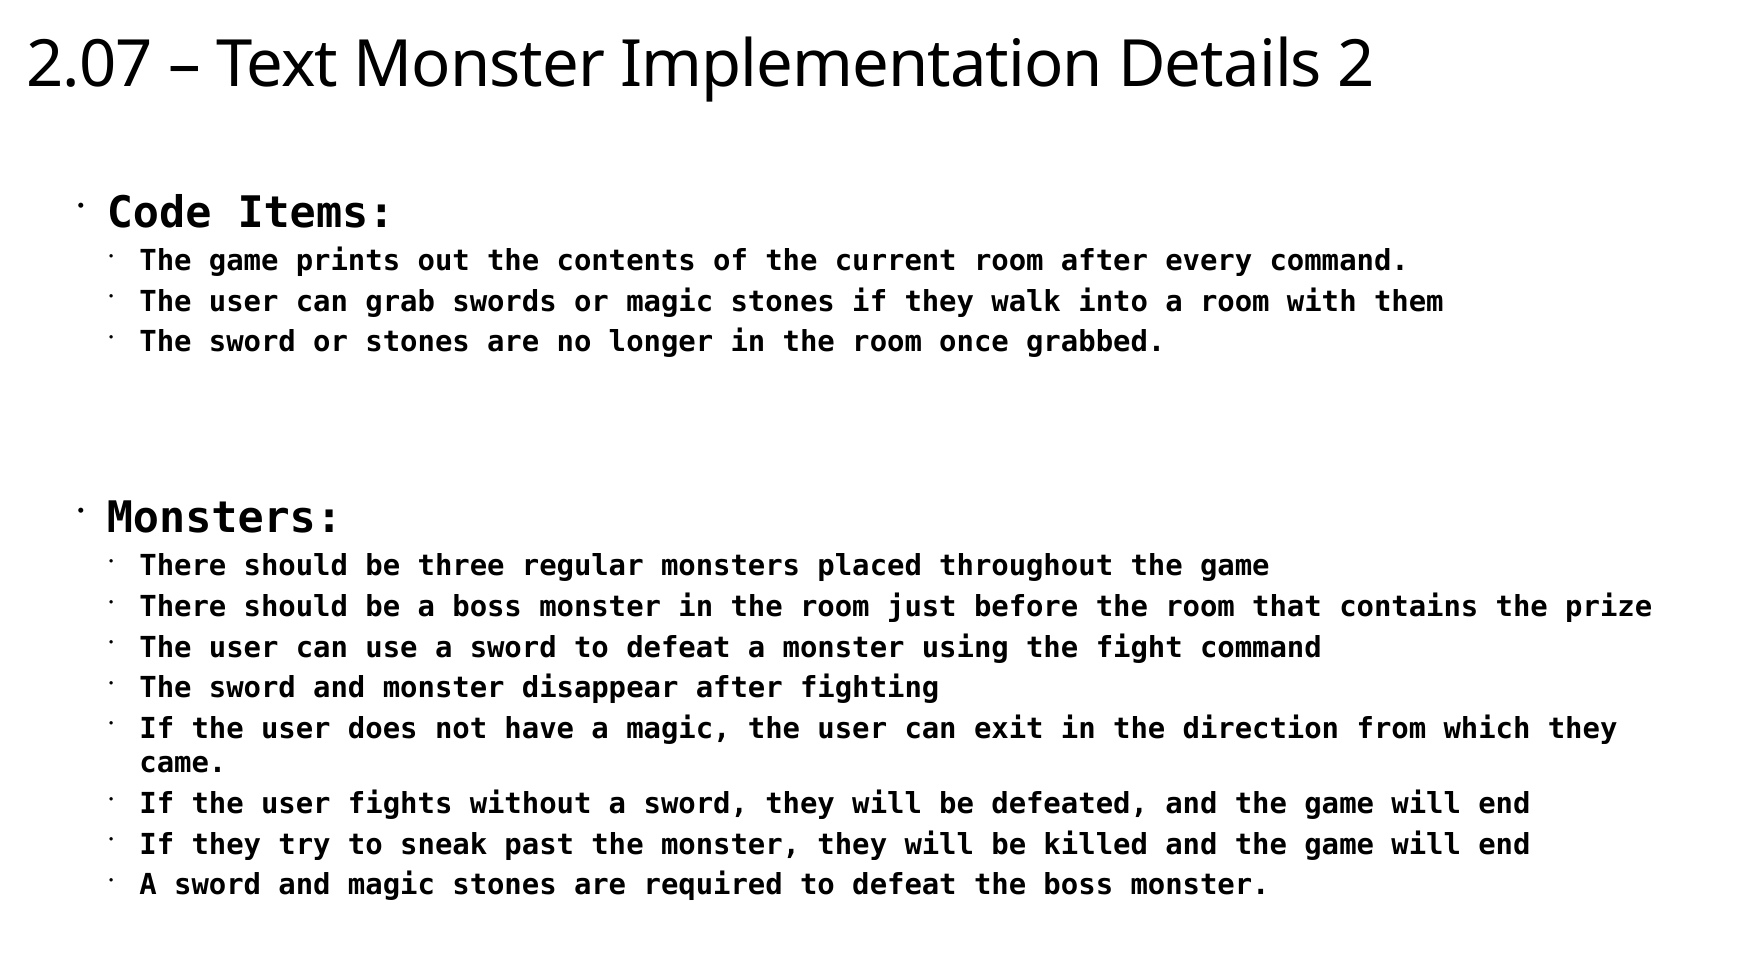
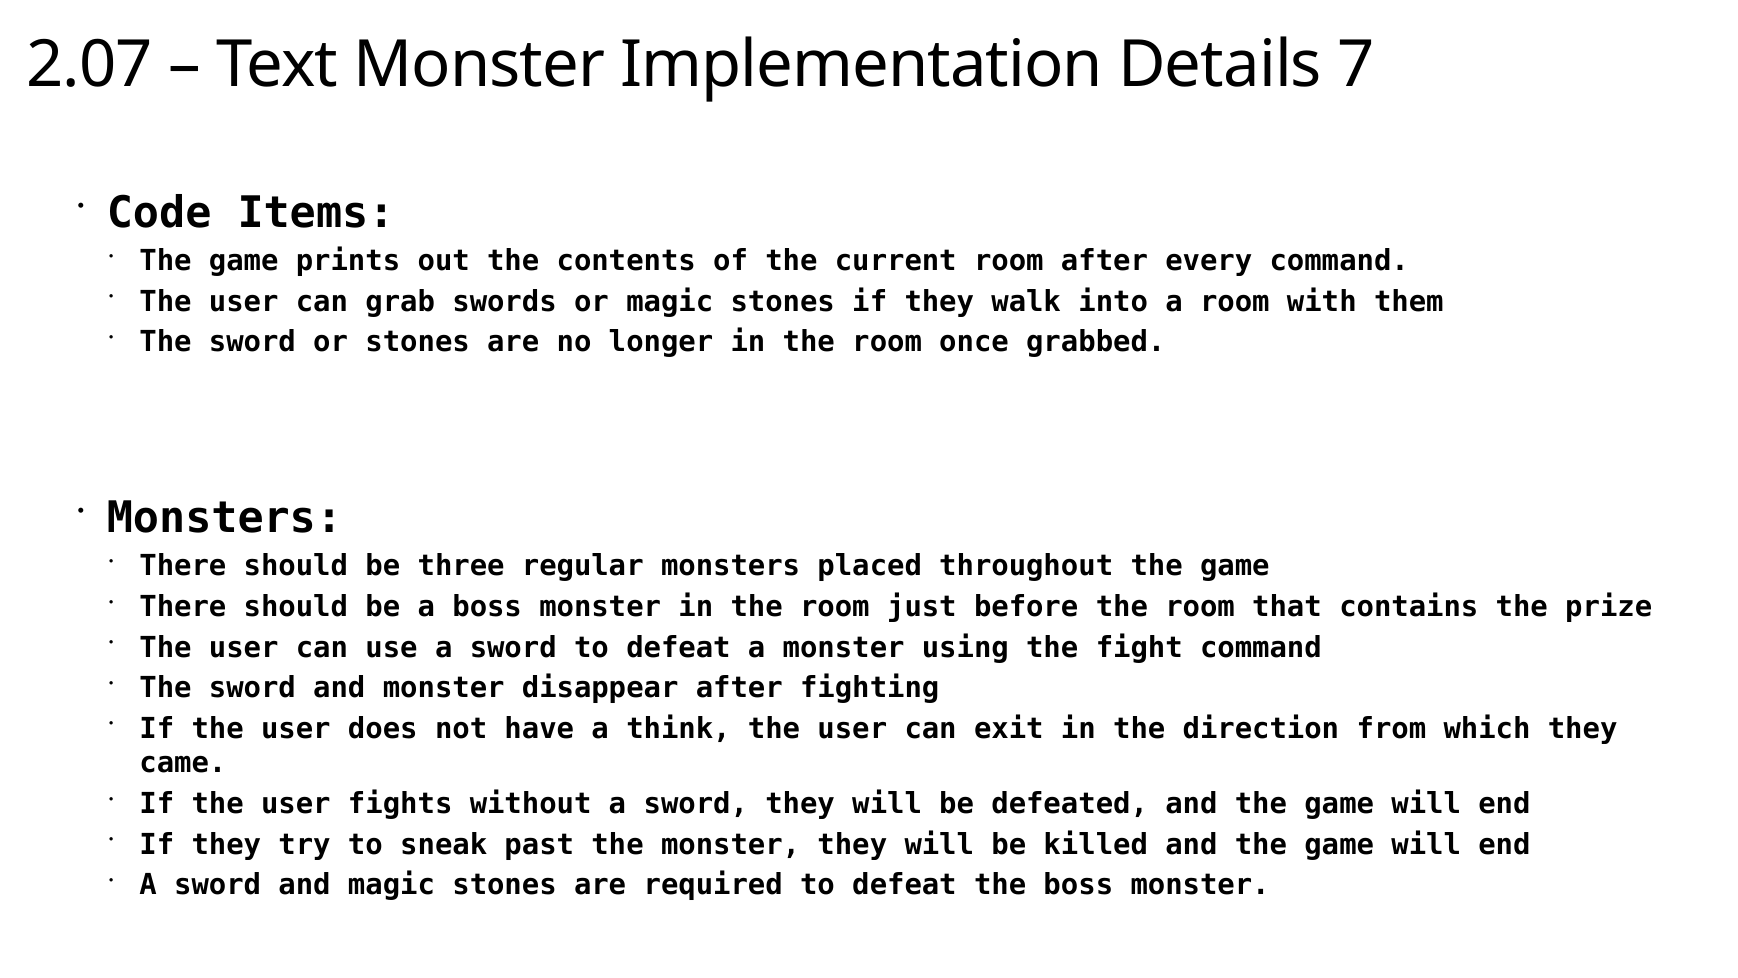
2: 2 -> 7 (1356, 65)
a magic: magic -> think (678, 728)
